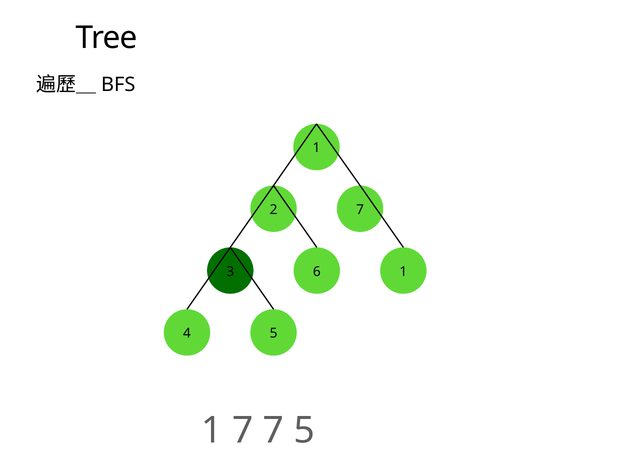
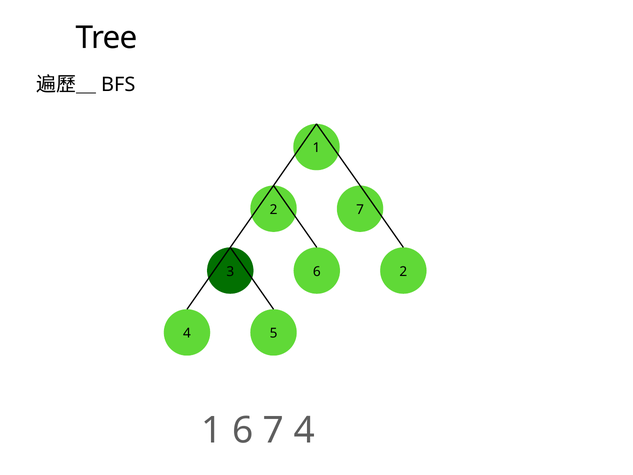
3 1: 1 -> 2 (403, 271)
1 7: 7 -> 6 (243, 430)
7 5: 5 -> 4 (304, 430)
